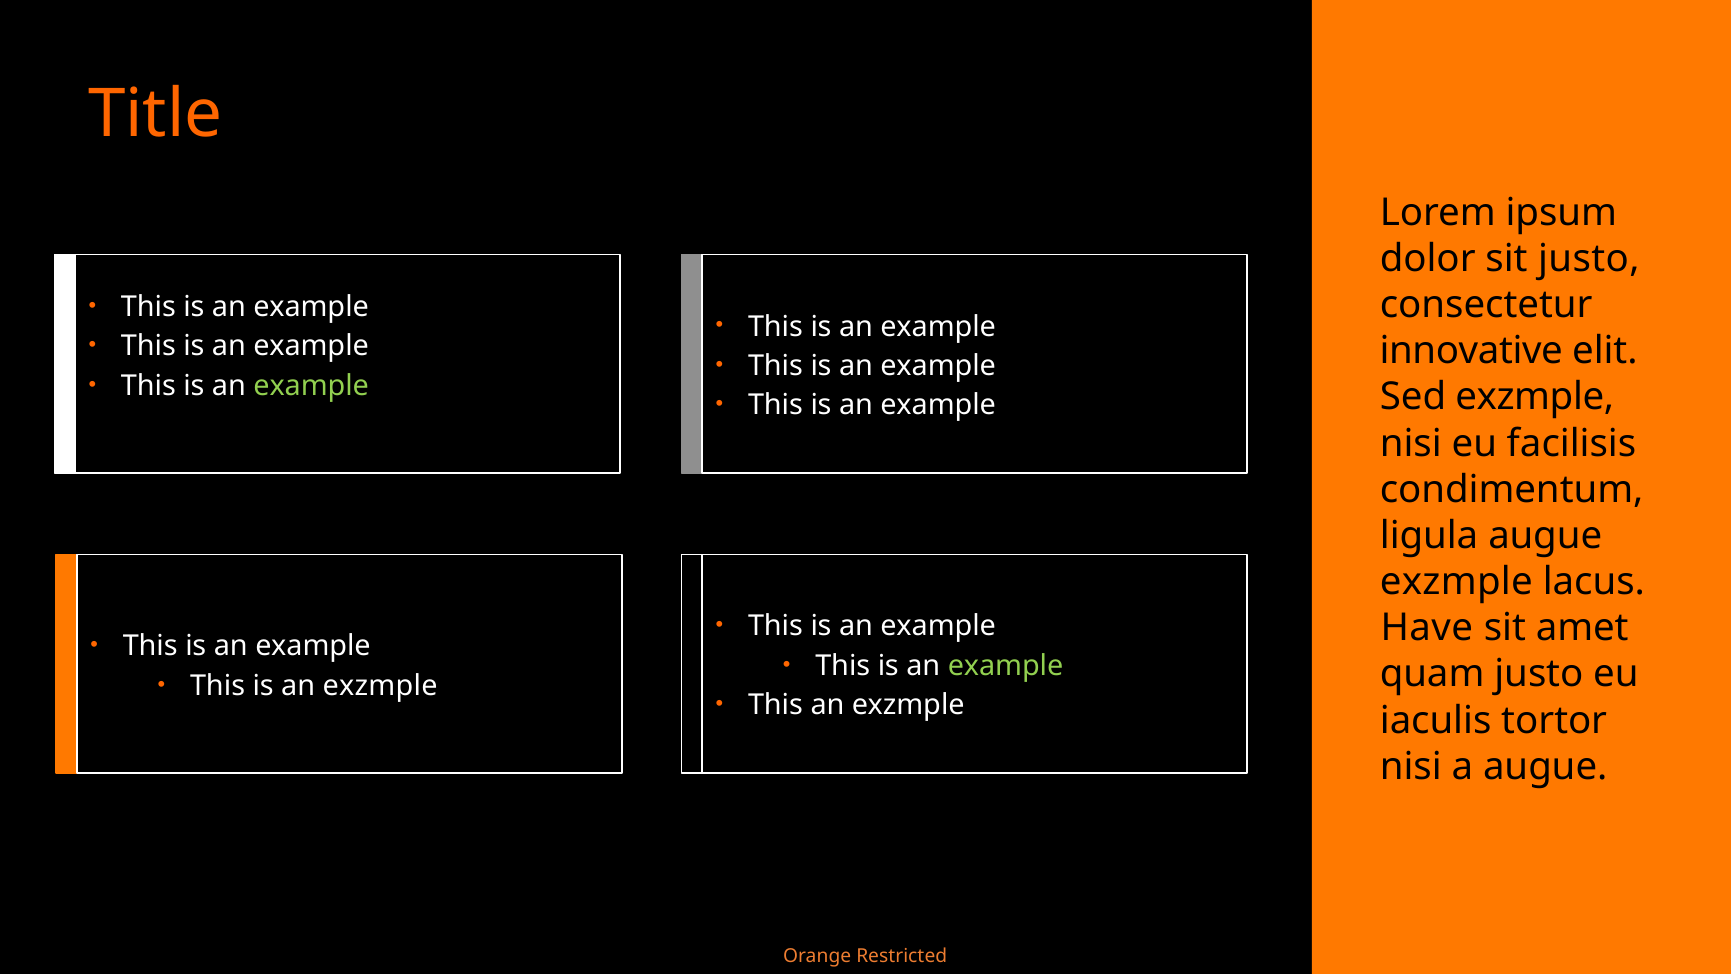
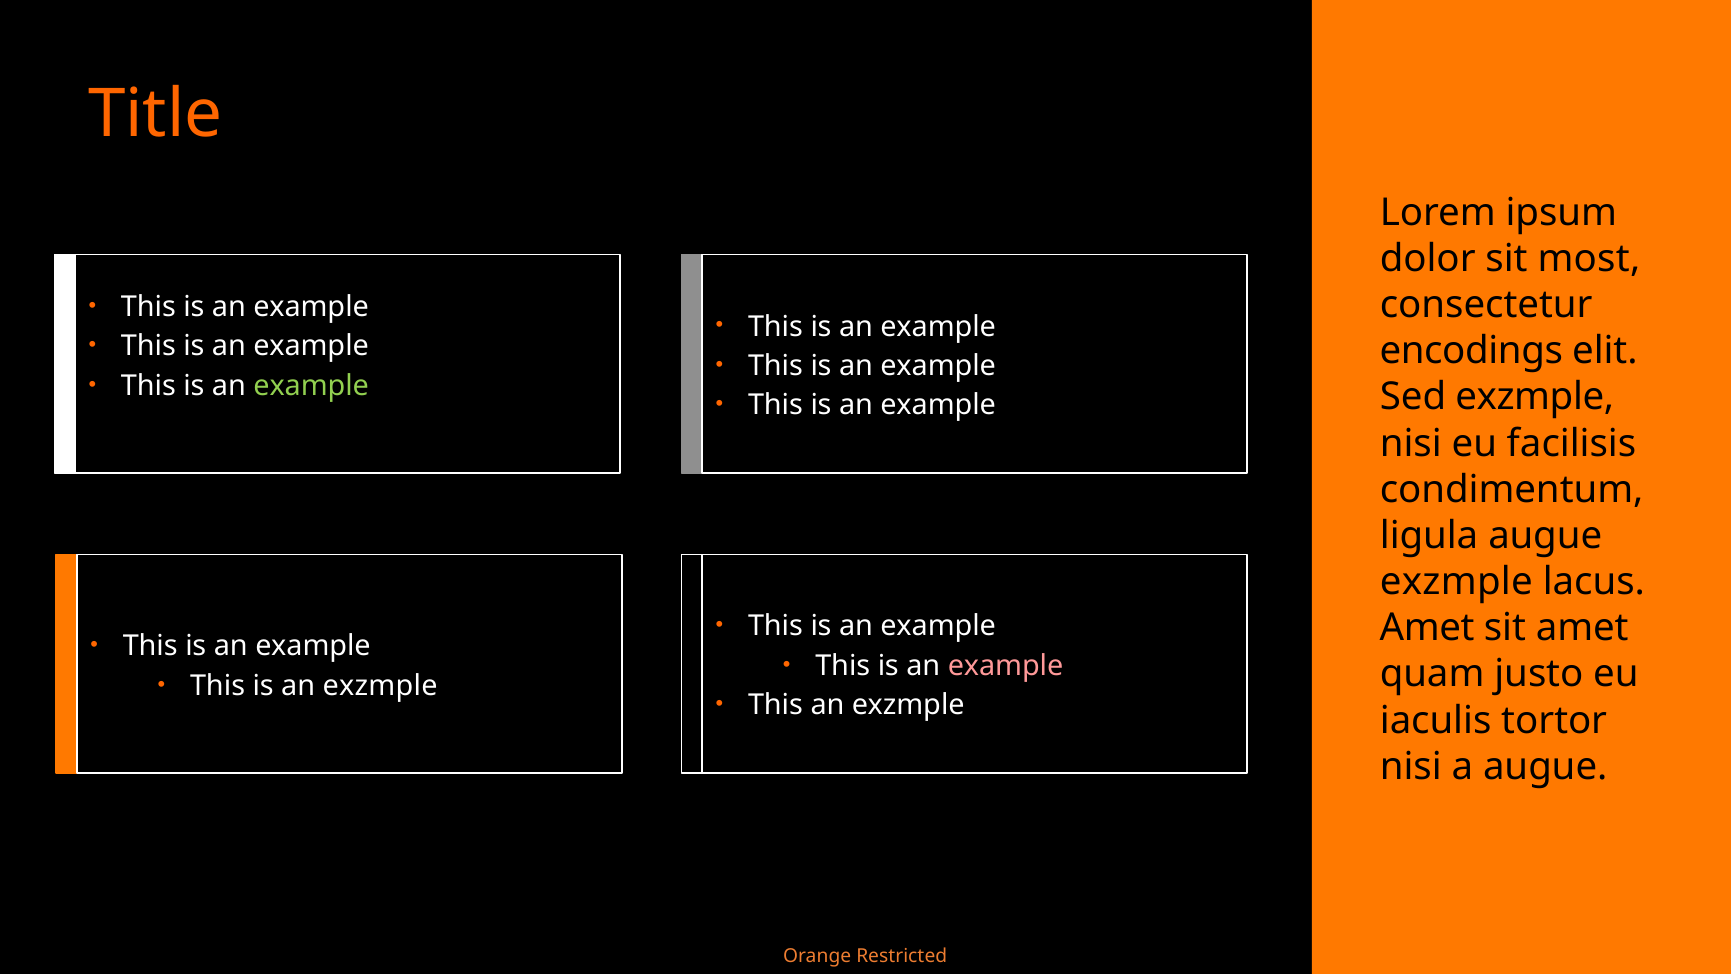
sit justo: justo -> most (1589, 259)
innovative: innovative -> encodings (1471, 351)
Have: Have -> Amet (1427, 628)
example colour: light green -> pink (1006, 666)
